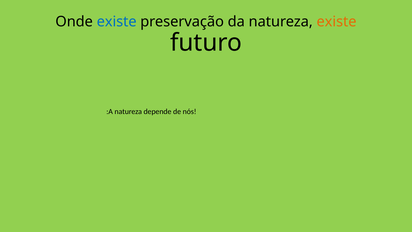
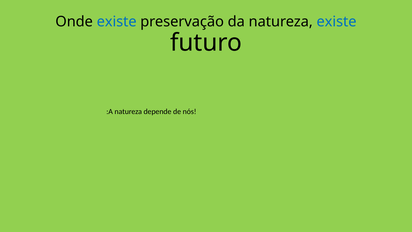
existe colour: orange -> blue (337, 22)
